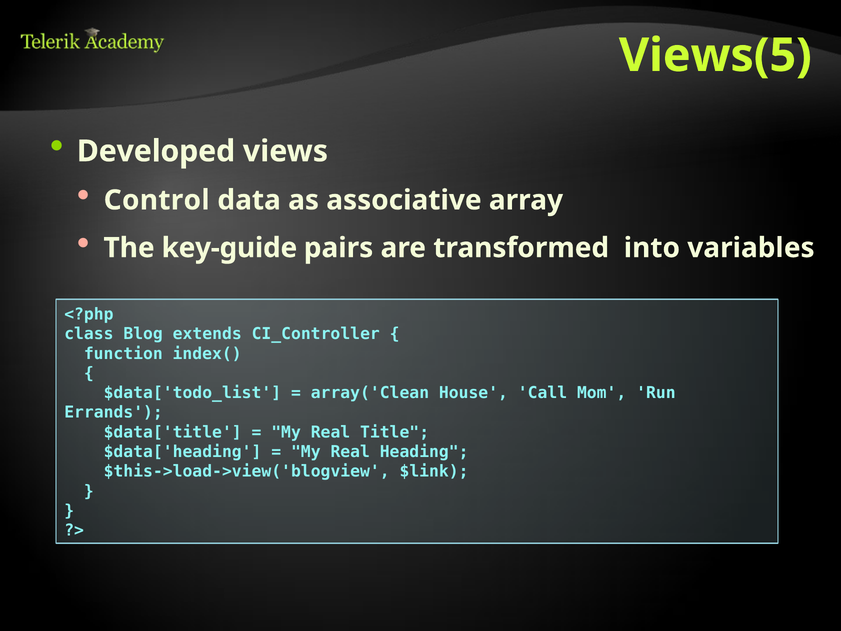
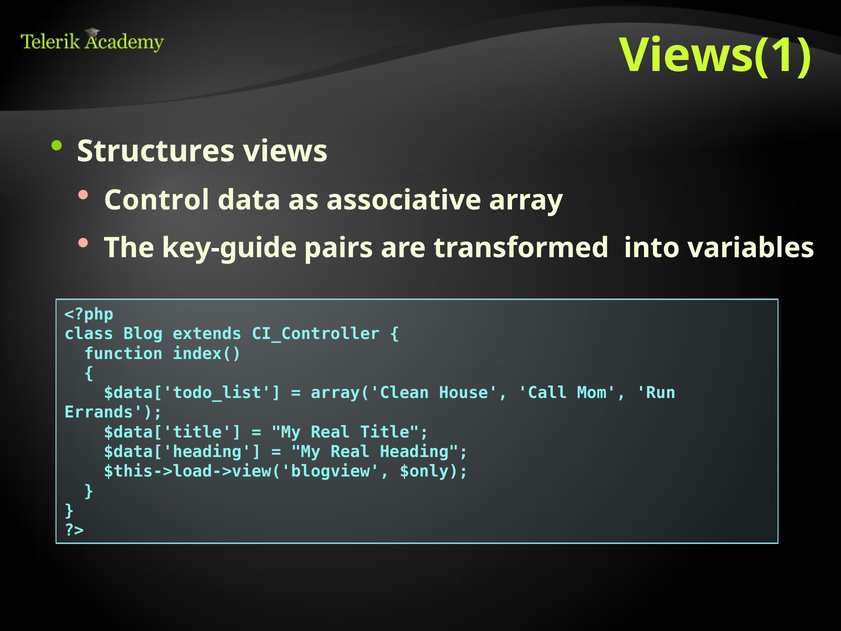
Views(5: Views(5 -> Views(1 (715, 56)
Developed: Developed -> Structures (156, 151)
$link: $link -> $only (434, 471)
